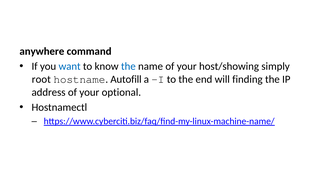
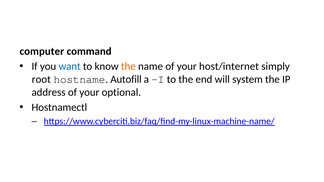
anywhere: anywhere -> computer (42, 51)
the colour: blue -> orange (128, 67)
host/showing: host/showing -> host/internet (229, 67)
finding: finding -> system (248, 79)
